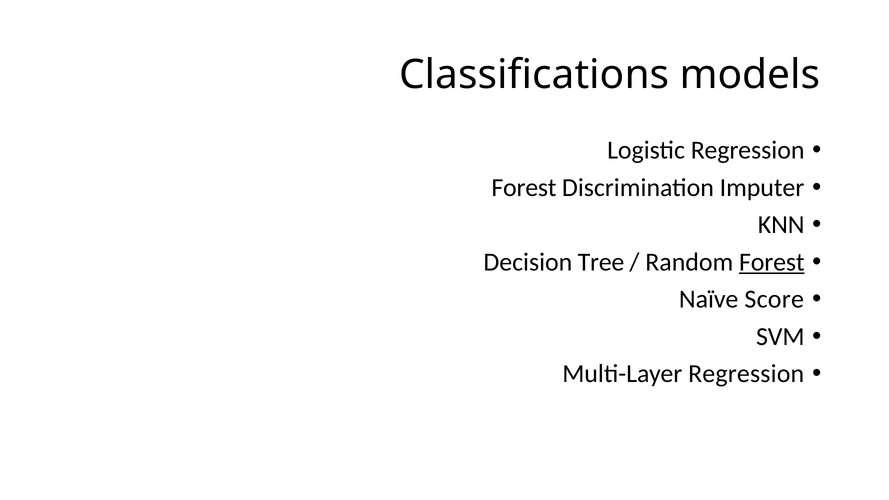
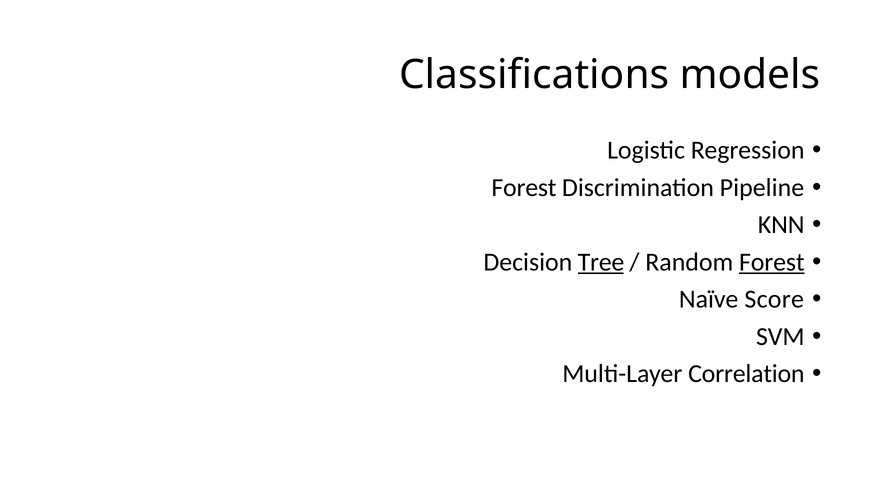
Imputer: Imputer -> Pipeline (762, 188)
Tree underline: none -> present (601, 262)
Multi-Layer Regression: Regression -> Correlation (746, 374)
